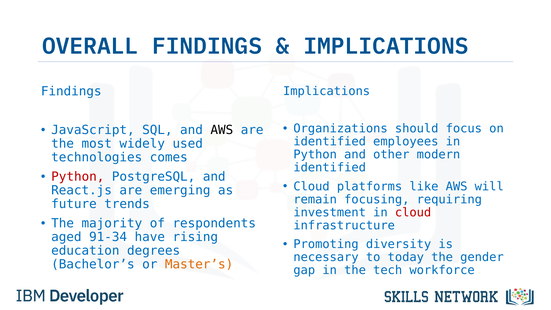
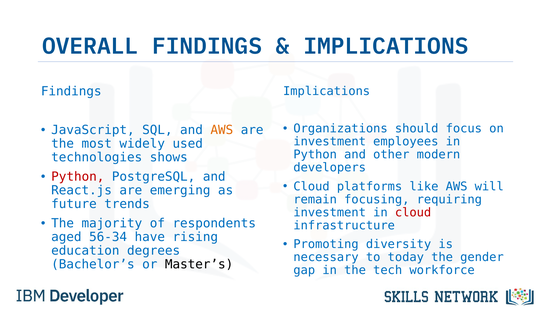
AWS colour: black -> orange (222, 130)
identified: identified -> investment (330, 142)
comes: comes -> shows (169, 157)
identified: identified -> developers (330, 168)
91-34: 91-34 -> 56-34 (108, 237)
Master’s colour: orange -> black (199, 264)
